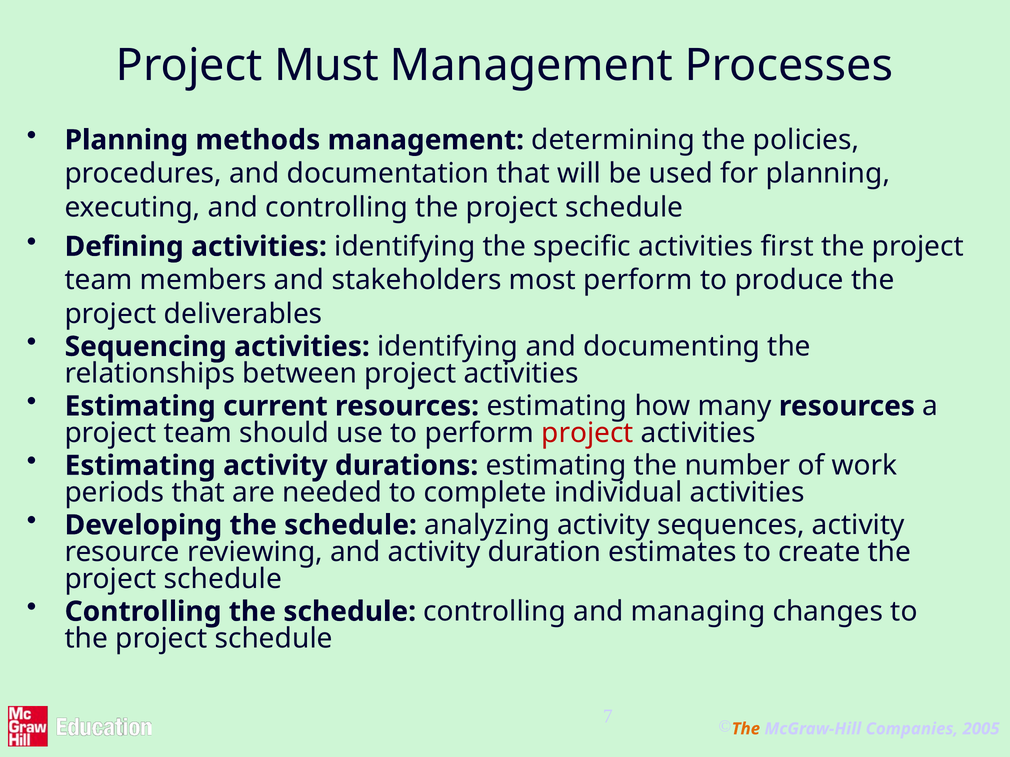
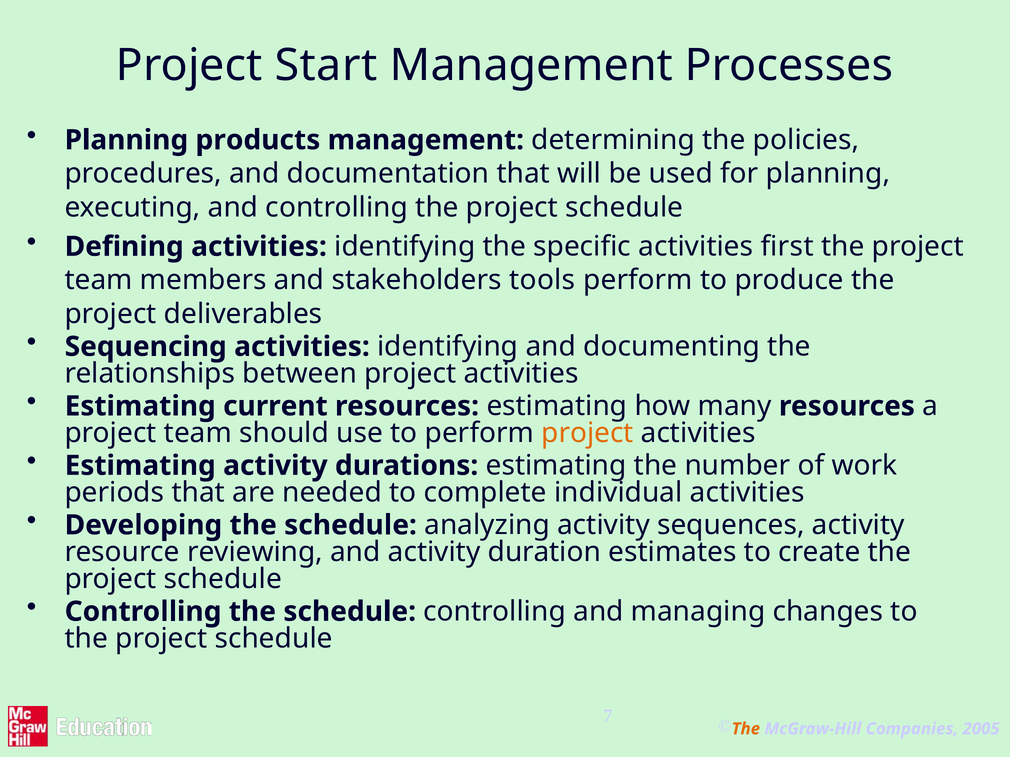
Must: Must -> Start (326, 65)
methods: methods -> products (258, 140)
most: most -> tools (542, 280)
project colour: red -> orange (587, 433)
